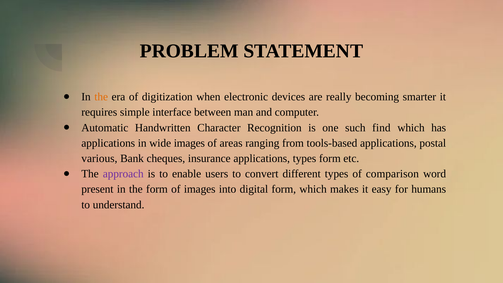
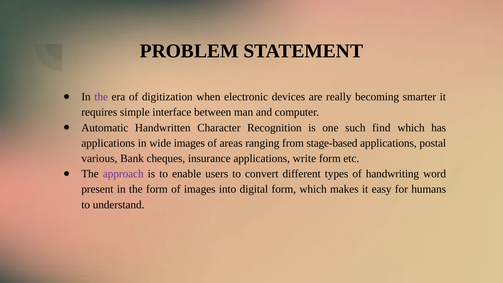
the colour: orange -> purple (101, 97)
tools-based: tools-based -> stage-based (332, 143)
applications types: types -> write (304, 158)
comparison: comparison -> handwriting (392, 174)
